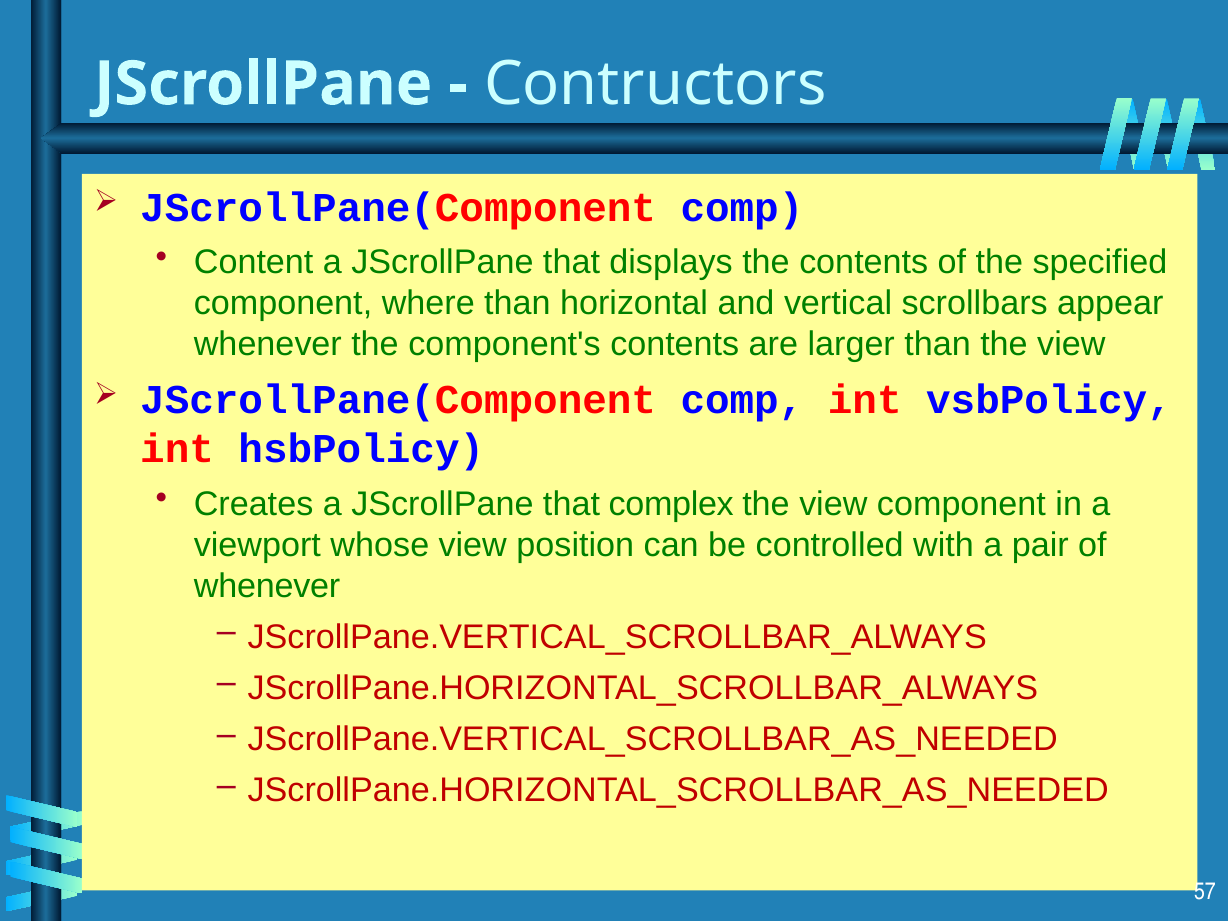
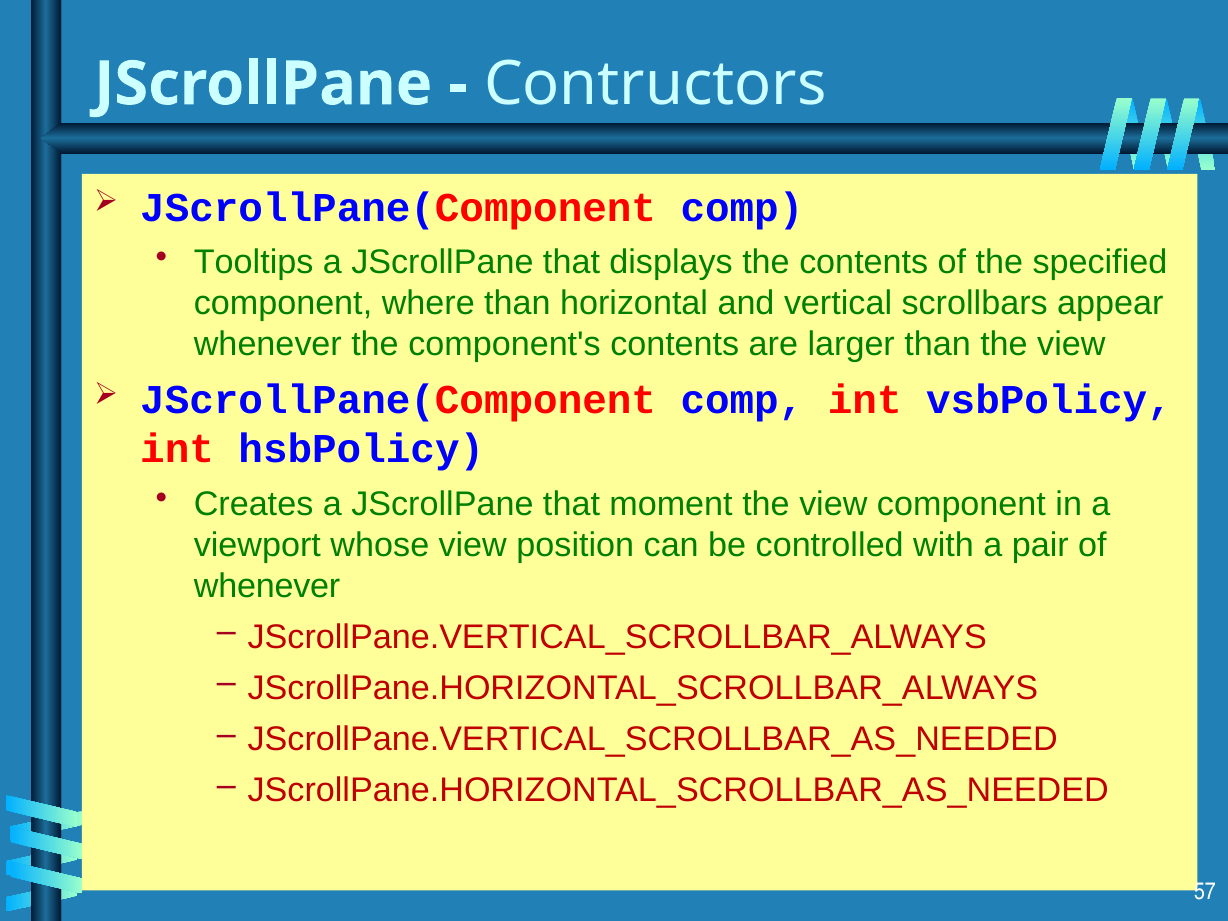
Content: Content -> Tooltips (254, 262)
complex: complex -> moment (671, 504)
